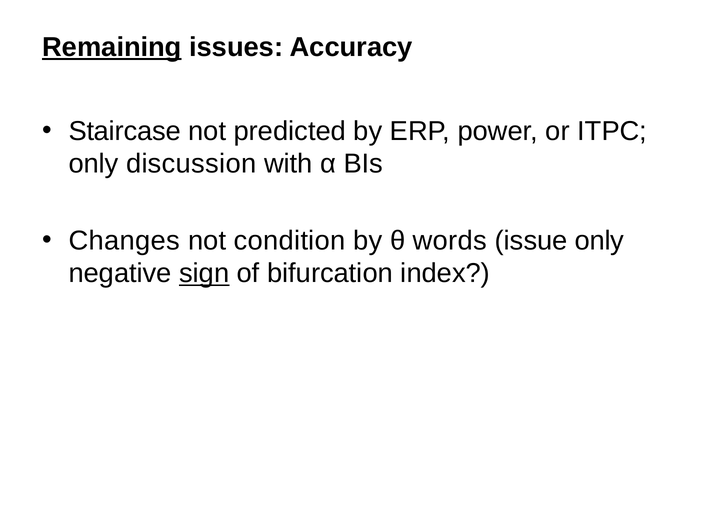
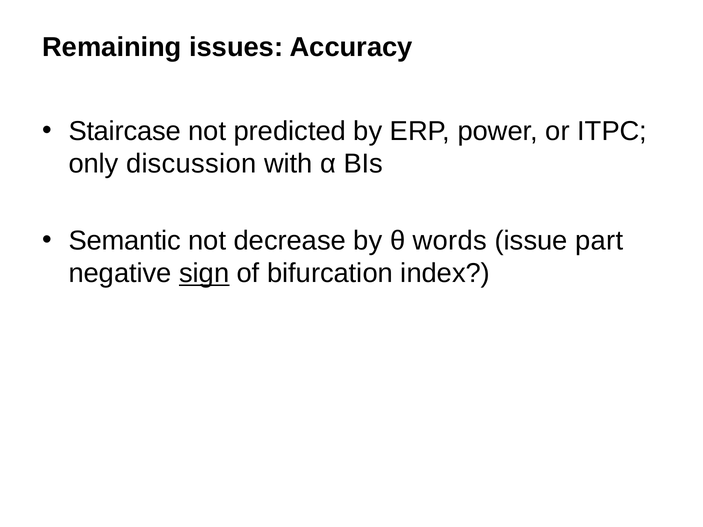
Remaining underline: present -> none (112, 47)
Changes: Changes -> Semantic (125, 241)
condition: condition -> decrease (290, 241)
issue only: only -> part (599, 241)
